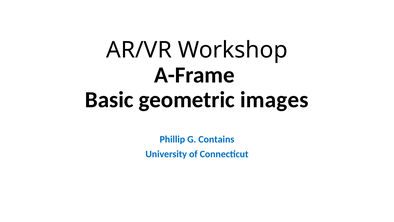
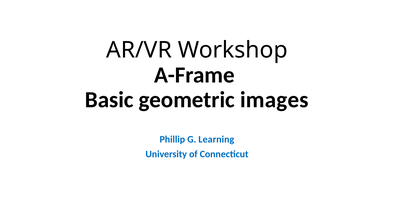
Contains: Contains -> Learning (216, 139)
